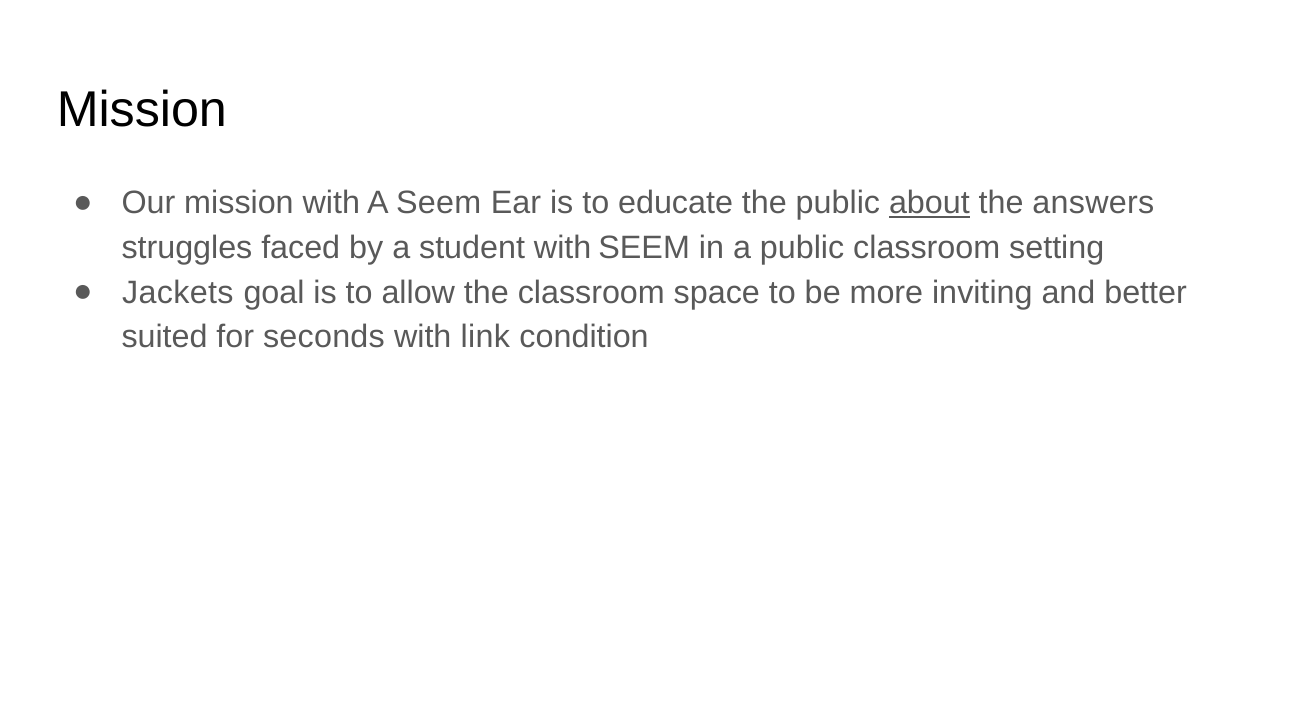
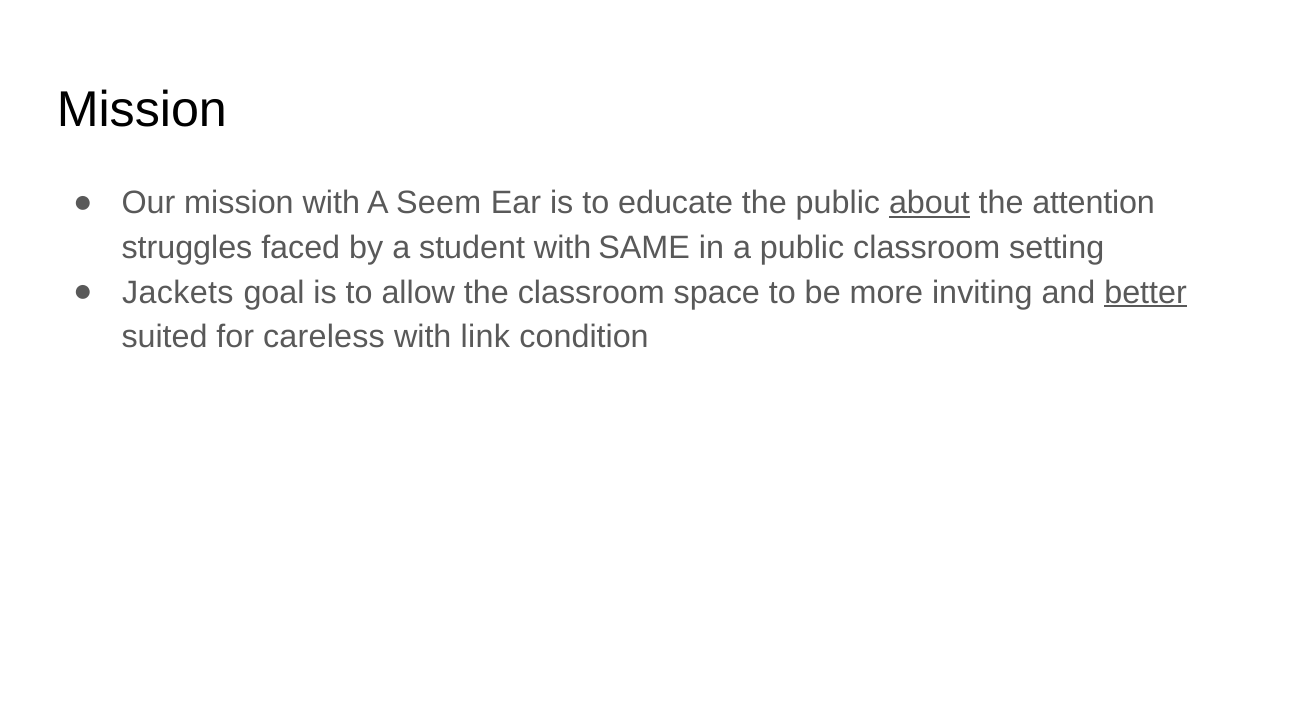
answers: answers -> attention (1094, 203)
with SEEM: SEEM -> SAME (644, 248)
better underline: none -> present (1146, 292)
seconds: seconds -> careless (324, 337)
